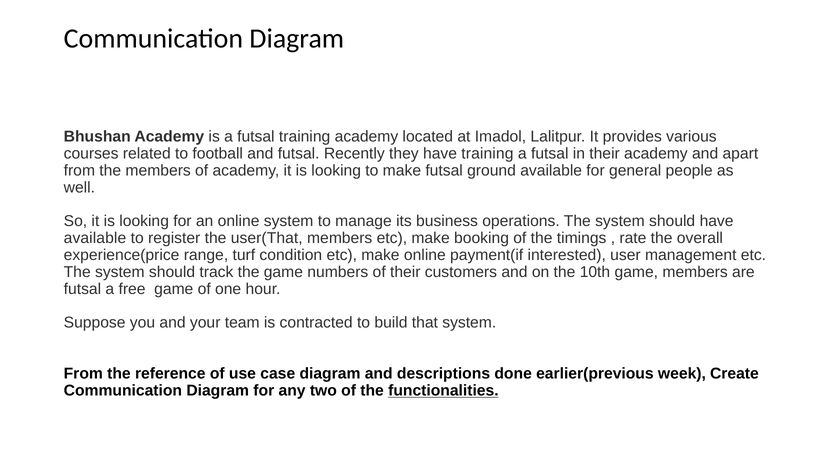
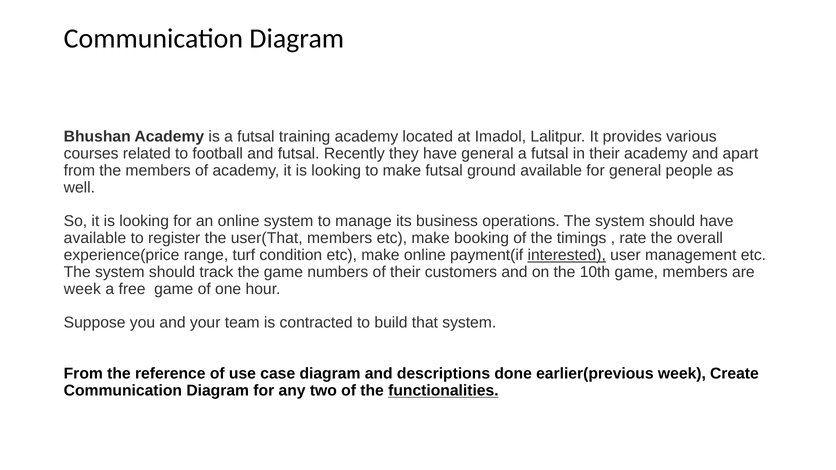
have training: training -> general (487, 154)
interested underline: none -> present (567, 255)
futsal: futsal -> week (82, 289)
